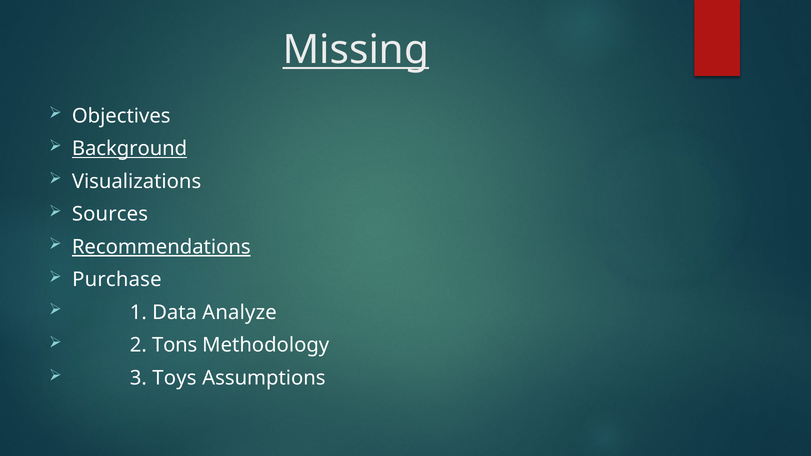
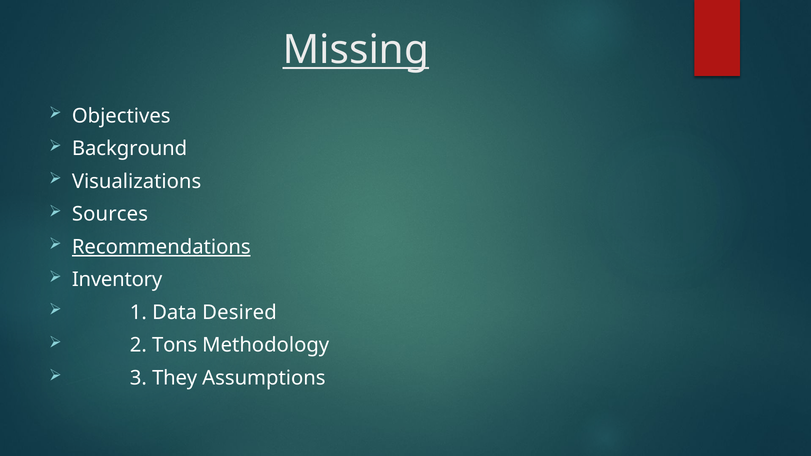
Background underline: present -> none (130, 149)
Purchase: Purchase -> Inventory (117, 280)
Analyze: Analyze -> Desired (240, 313)
Toys: Toys -> They (175, 378)
